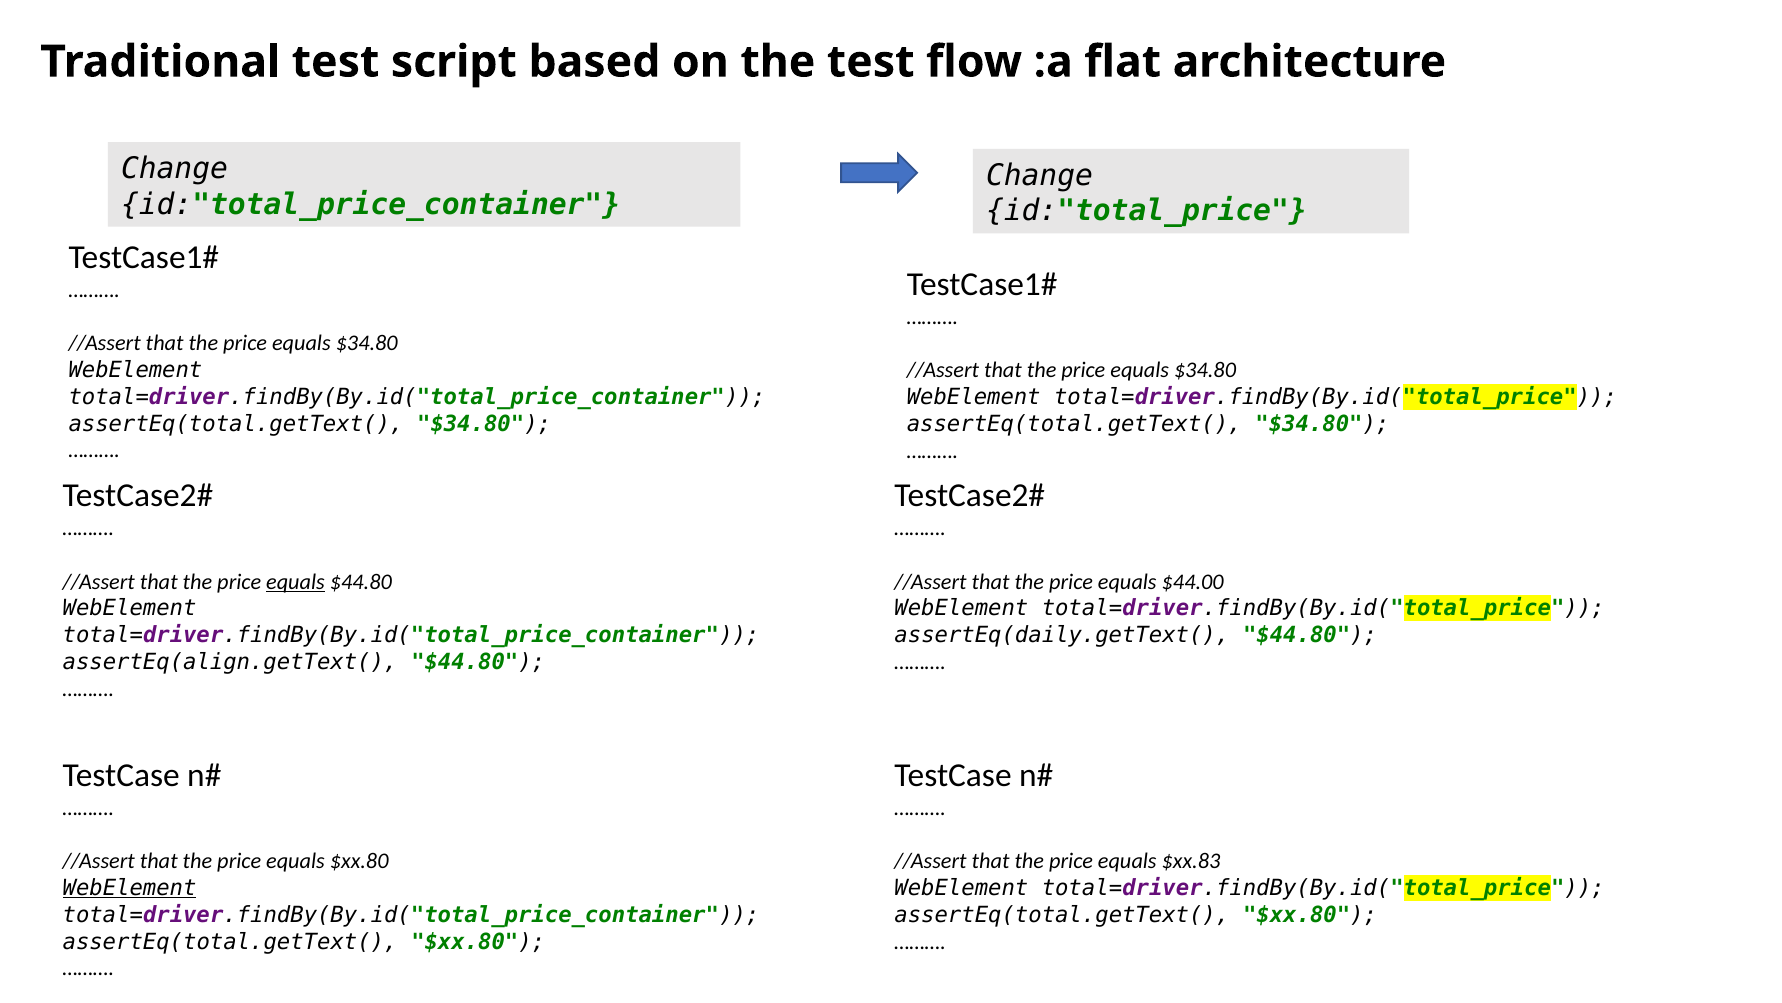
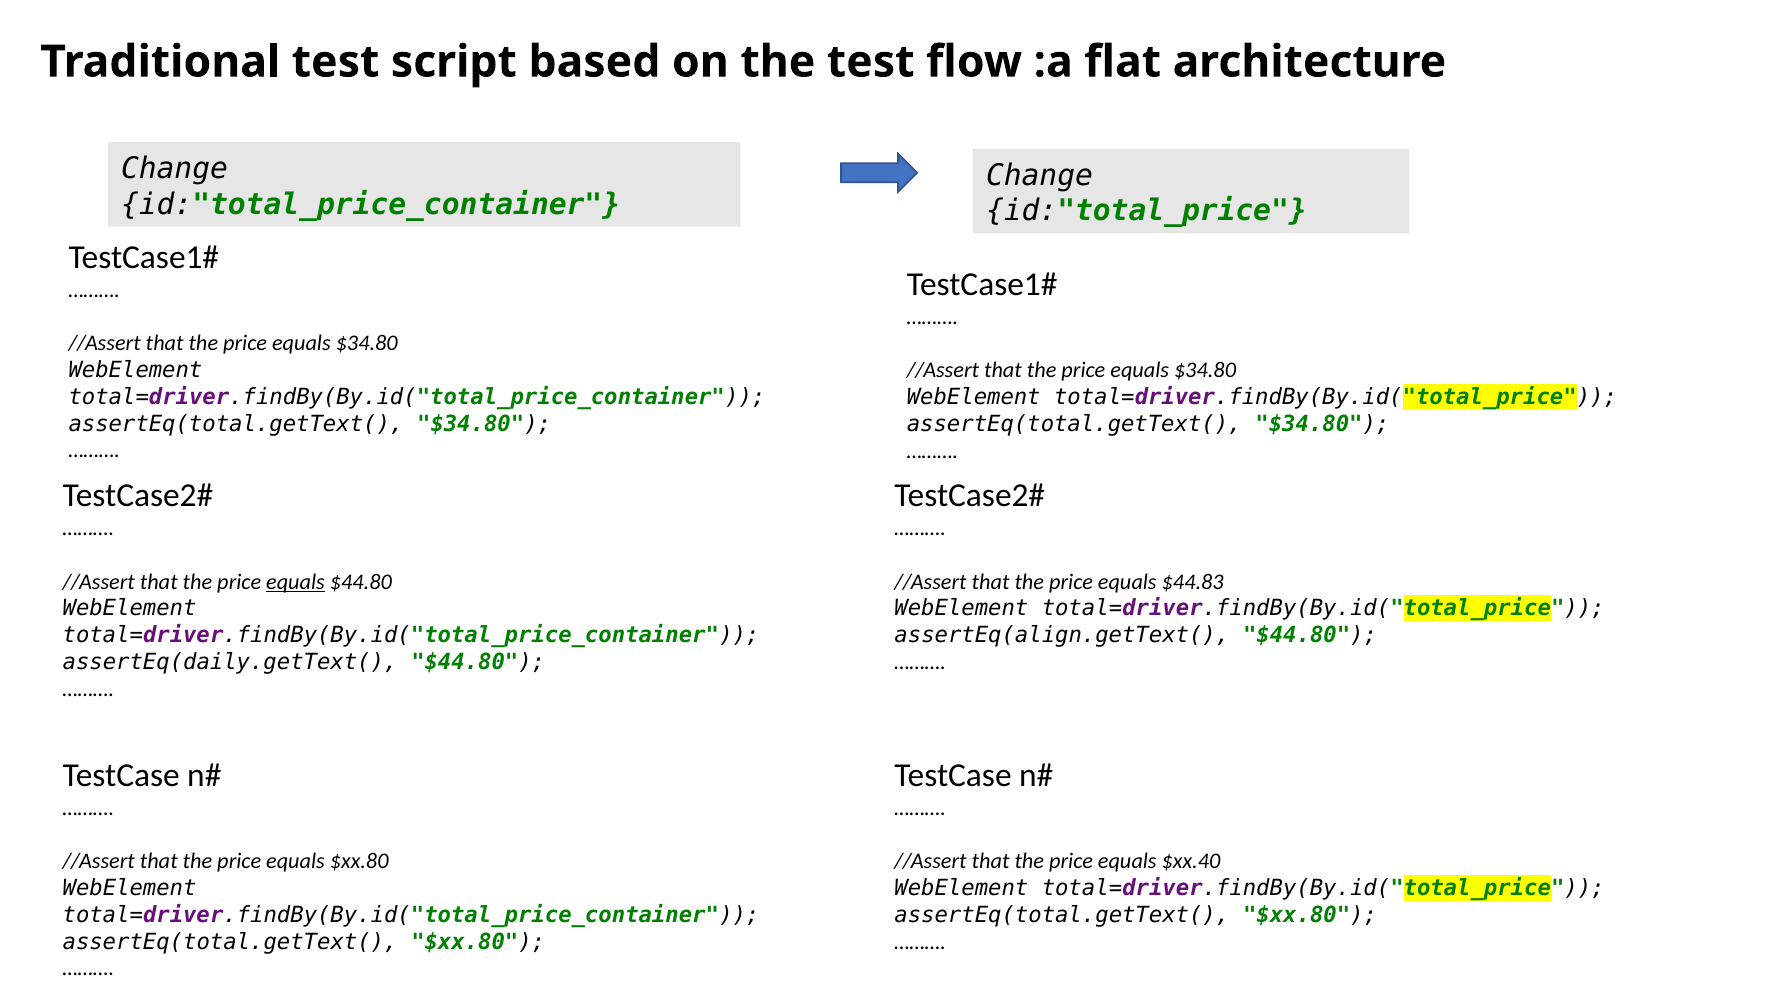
$44.00: $44.00 -> $44.83 (1193, 581)
assertEq(daily.getText(: assertEq(daily.getText( -> assertEq(align.getText( (1062, 635)
assertEq(align.getText(: assertEq(align.getText( -> assertEq(daily.getText( (230, 662)
$xx.83: $xx.83 -> $xx.40 (1191, 861)
WebElement underline: present -> none (130, 888)
